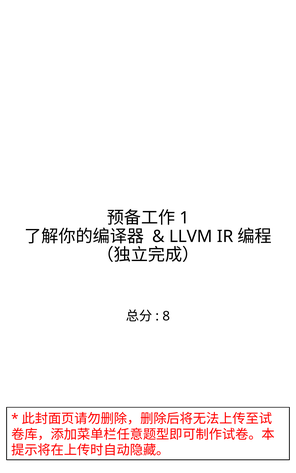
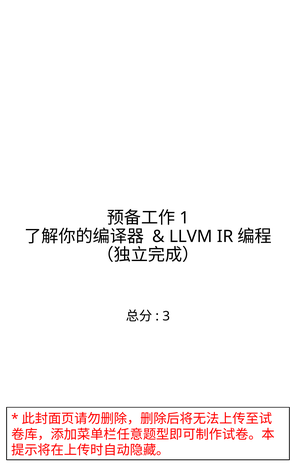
8: 8 -> 3 (166, 317)
